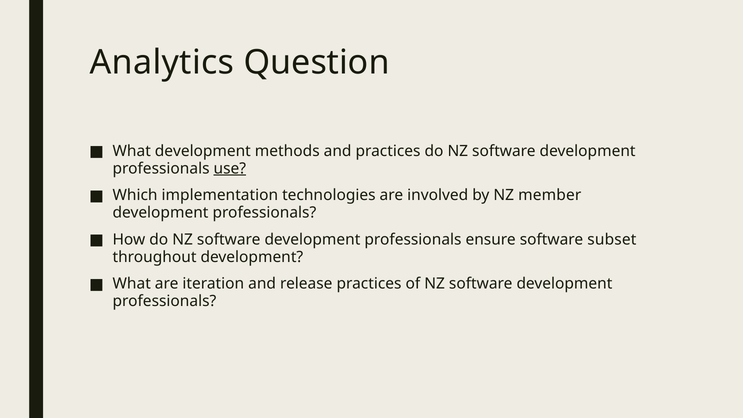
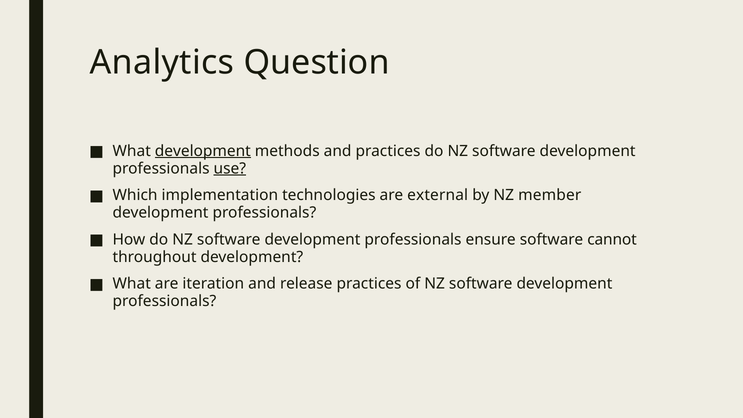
development underline: none -> present (203, 151)
involved: involved -> external (438, 195)
subset: subset -> cannot (612, 239)
